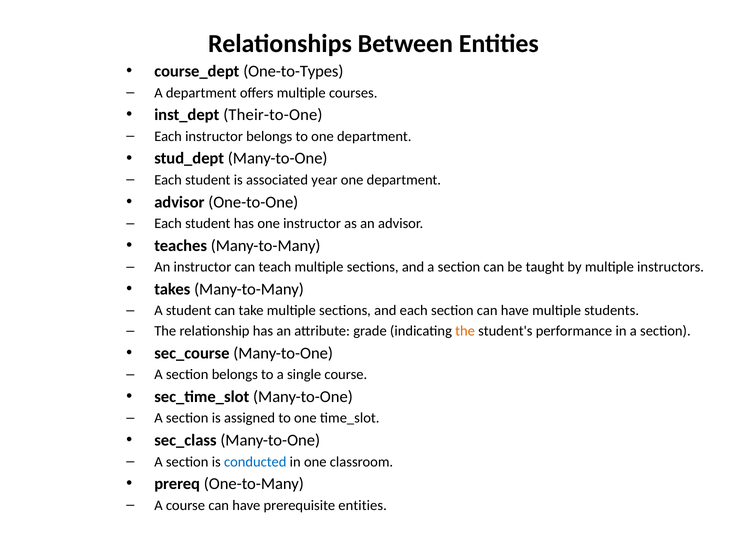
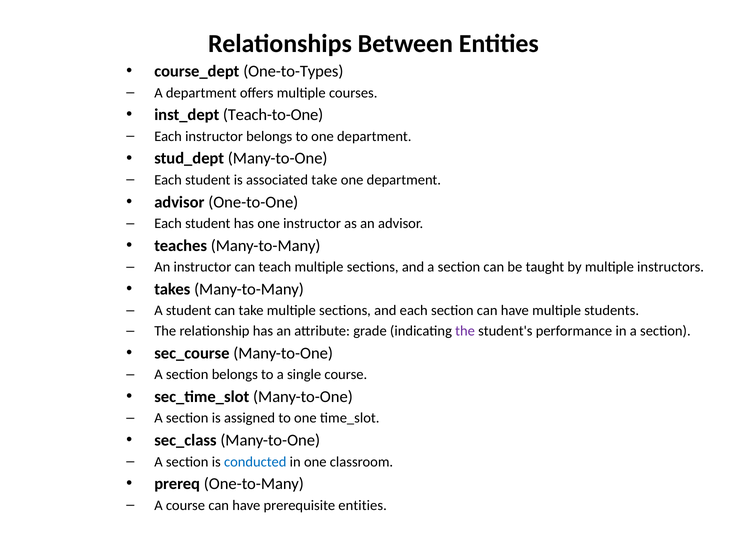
Their-to-One: Their-to-One -> Teach-to-One (273, 115)
associated year: year -> take (324, 180)
the colour: orange -> purple (465, 331)
